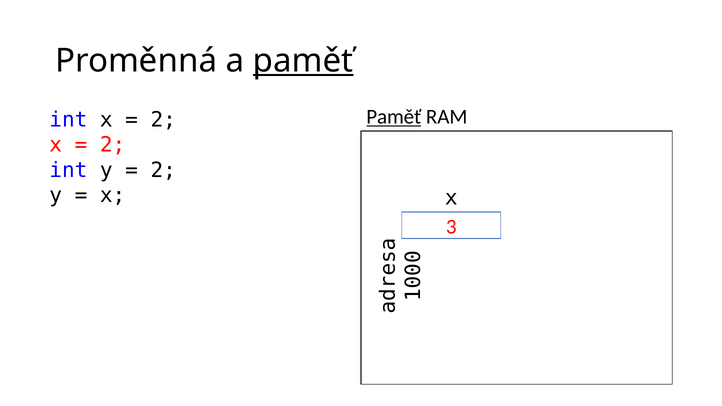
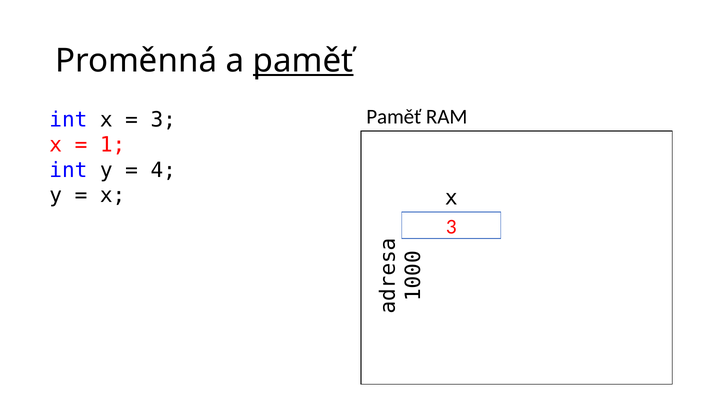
Paměť underline: present -> none (394, 117)
2: 2 -> 3 (163, 120)
2: 2 -> 1 (113, 145)
2: 2 -> 4 (163, 170)
